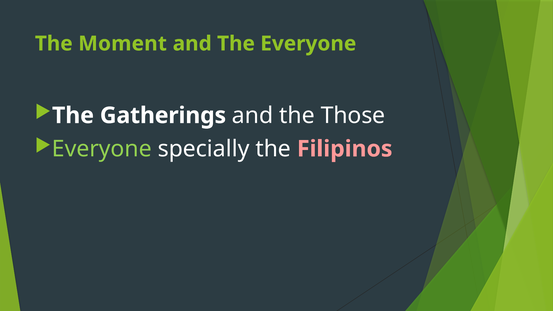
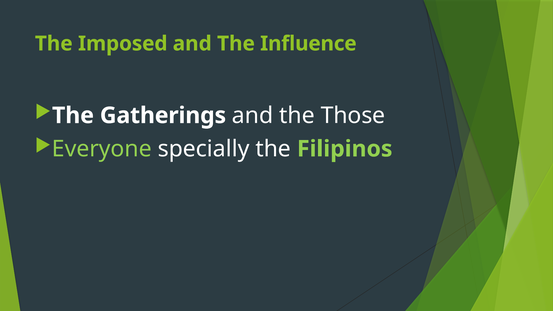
Moment: Moment -> Imposed (123, 44)
The Everyone: Everyone -> Influence (308, 44)
Filipinos colour: pink -> light green (345, 149)
